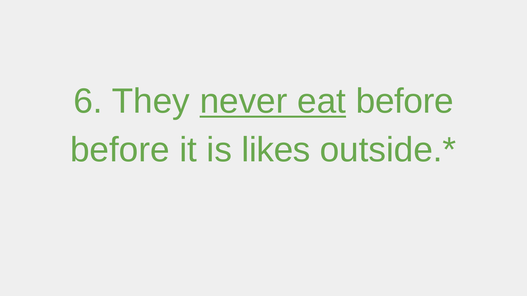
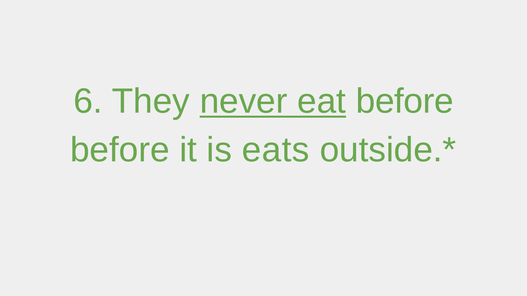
likes: likes -> eats (276, 150)
